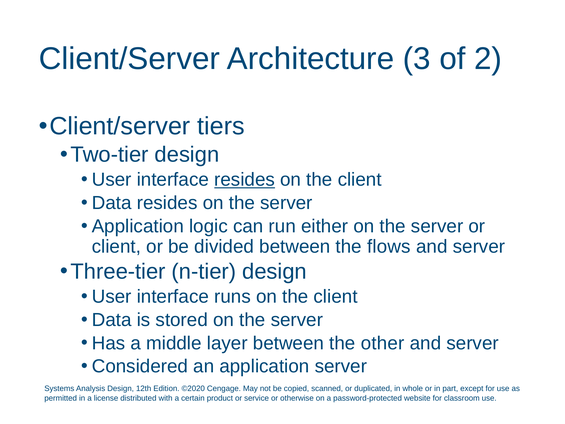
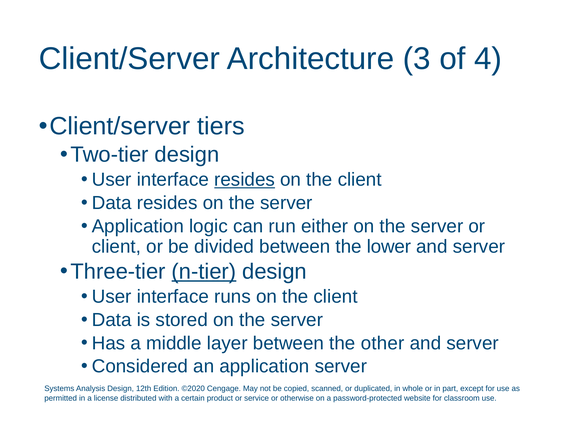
2: 2 -> 4 (488, 59)
flows: flows -> lower (389, 246)
n-tier underline: none -> present (204, 271)
